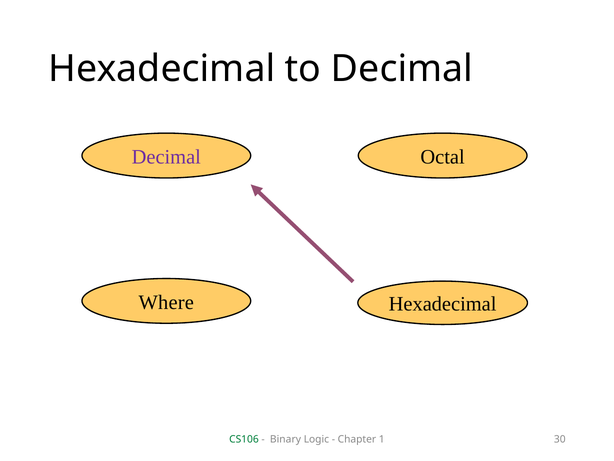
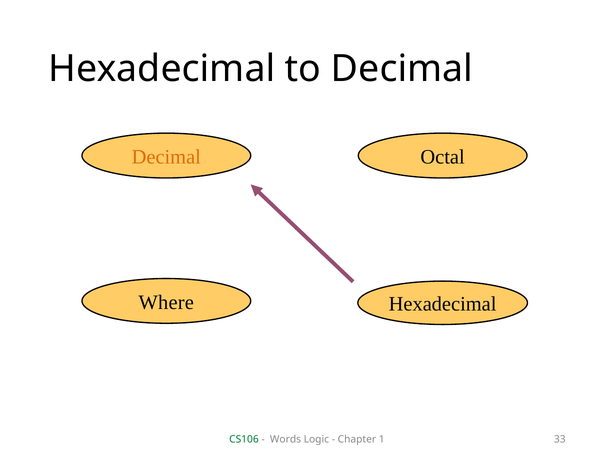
Decimal colour: purple -> orange (166, 157)
Binary: Binary -> Words (286, 439)
30: 30 -> 33 (560, 439)
